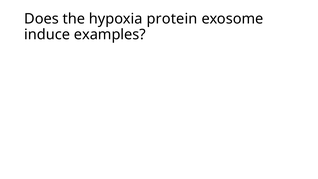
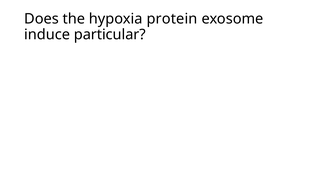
examples: examples -> particular (110, 35)
